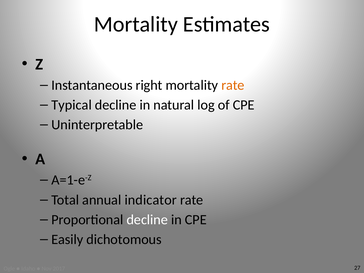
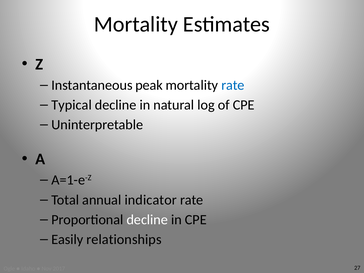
right: right -> peak (149, 85)
rate colour: orange -> blue (233, 85)
dichotomous: dichotomous -> relationships (124, 240)
